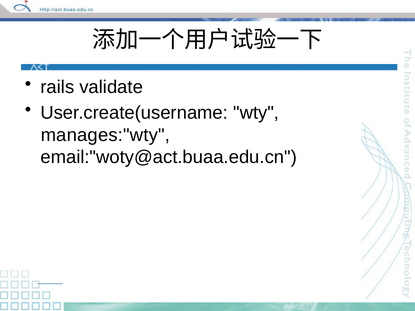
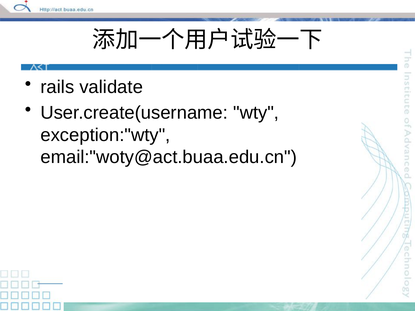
manages:"wty: manages:"wty -> exception:"wty (105, 135)
